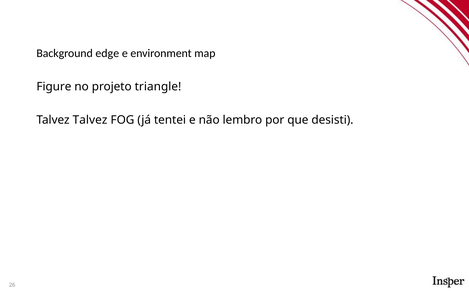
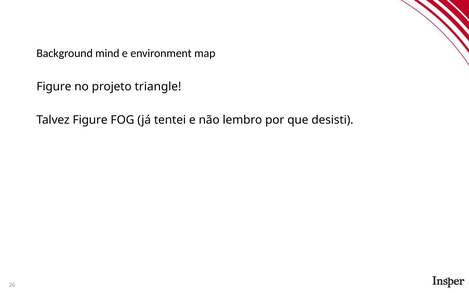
edge: edge -> mind (107, 53)
Talvez Talvez: Talvez -> Figure (90, 120)
